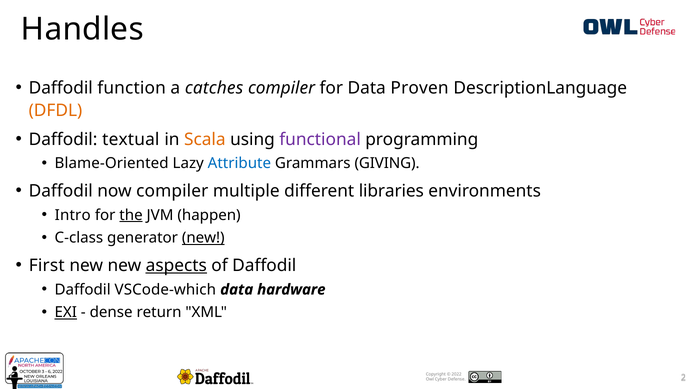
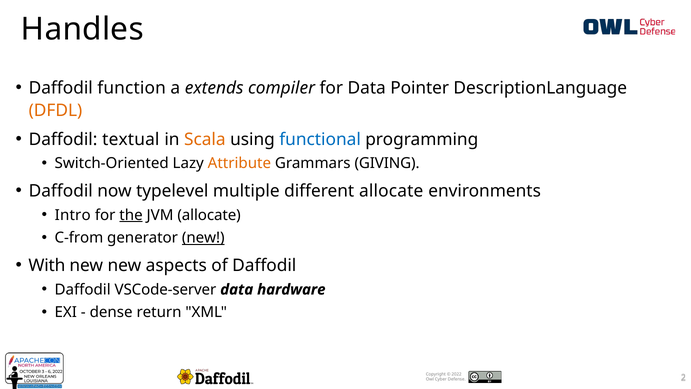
catches: catches -> extends (214, 88)
Proven: Proven -> Pointer (420, 88)
functional colour: purple -> blue (320, 139)
Blame-Oriented: Blame-Oriented -> Switch-Oriented (112, 163)
Attribute colour: blue -> orange (239, 163)
now compiler: compiler -> typelevel (172, 191)
different libraries: libraries -> allocate (391, 191)
JVM happen: happen -> allocate (209, 215)
C-class: C-class -> C-from (79, 238)
First: First -> With (47, 265)
aspects underline: present -> none (176, 265)
VSCode-which: VSCode-which -> VSCode-server (165, 289)
EXI underline: present -> none (66, 312)
